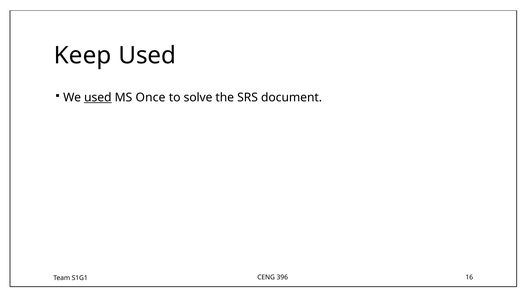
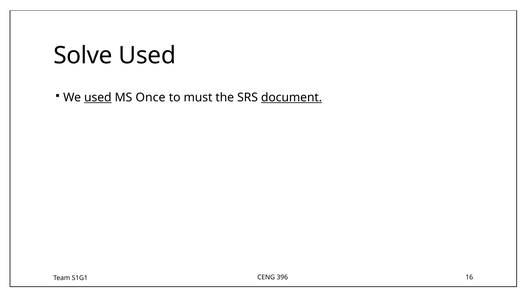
Keep: Keep -> Solve (83, 56)
solve: solve -> must (198, 97)
document underline: none -> present (292, 97)
